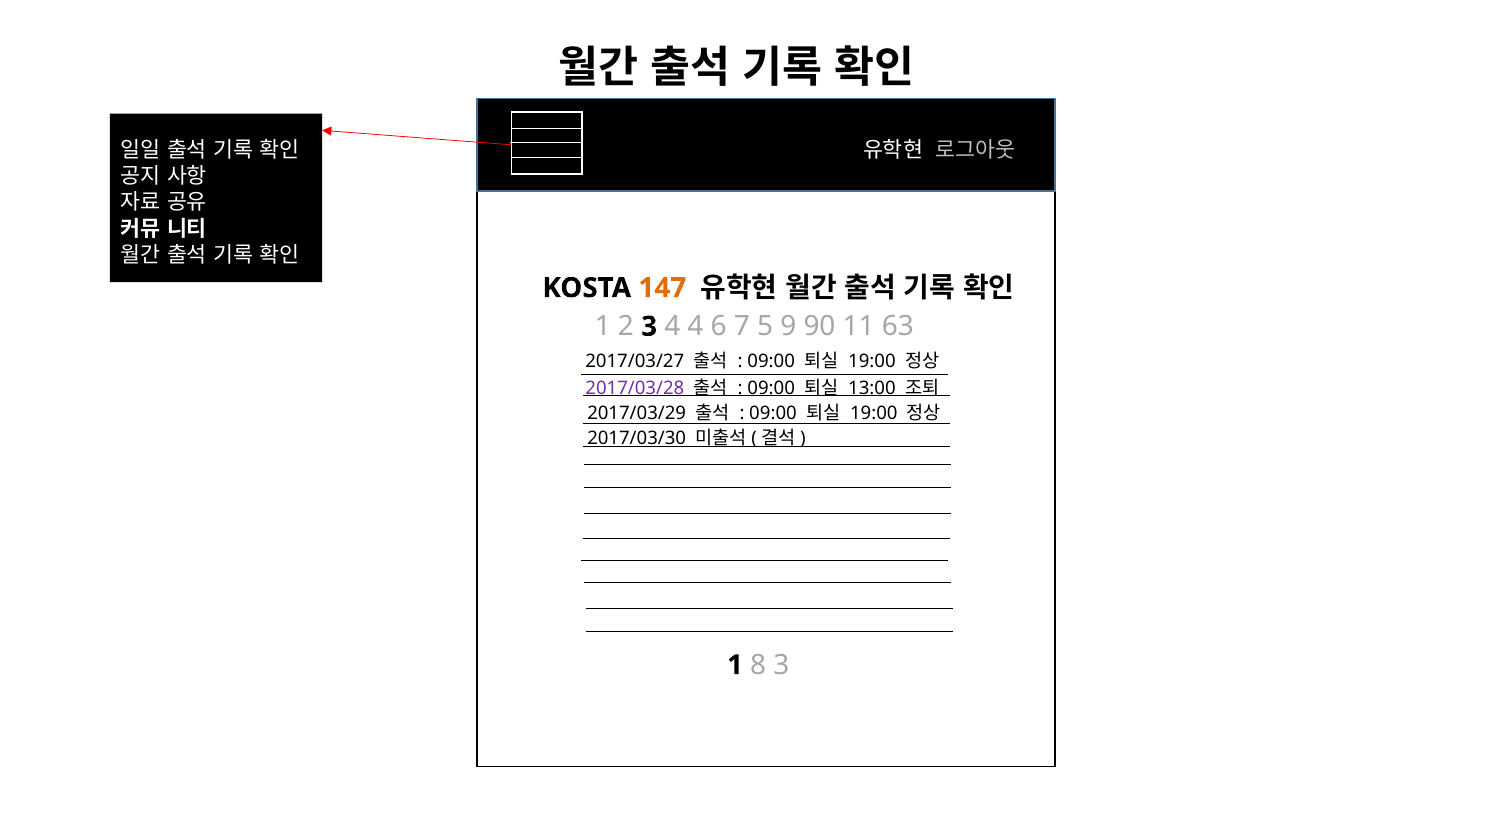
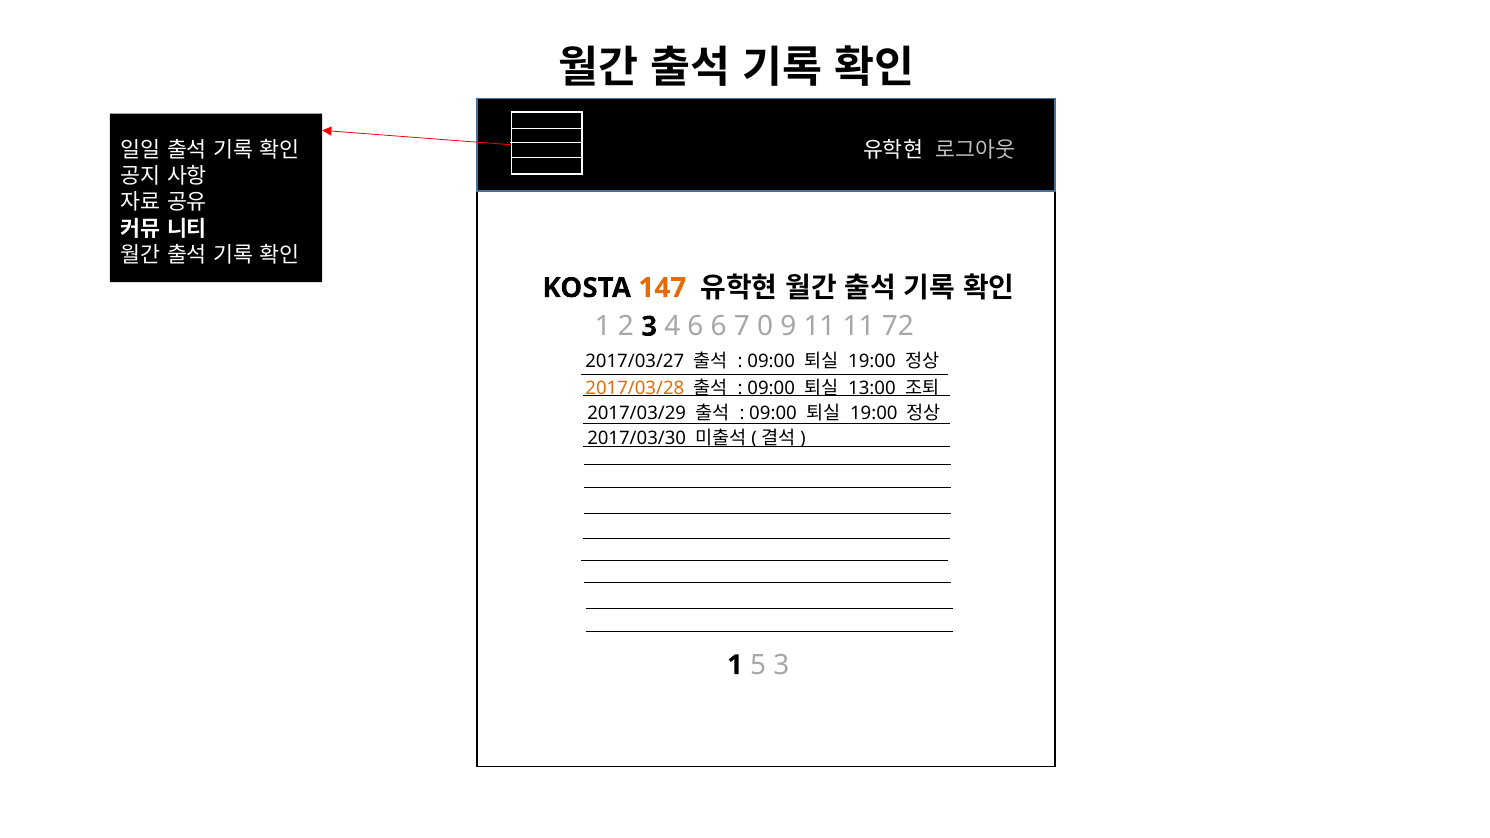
4 4: 4 -> 6 (695, 327)
5: 5 -> 0 (765, 327)
9 90: 90 -> 11 (819, 327)
63: 63 -> 72 (898, 327)
2017/03/28 colour: purple -> orange (635, 389)
8: 8 -> 5 (758, 665)
